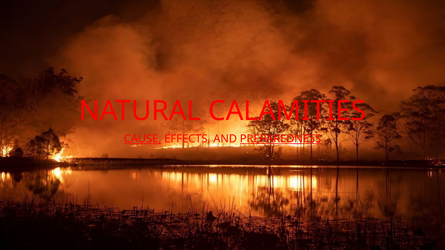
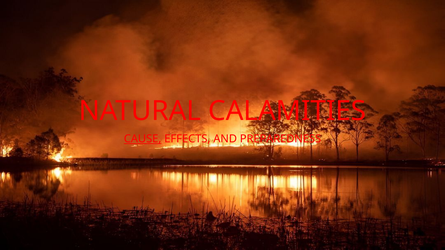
PREPAREDNESS underline: present -> none (281, 139)
